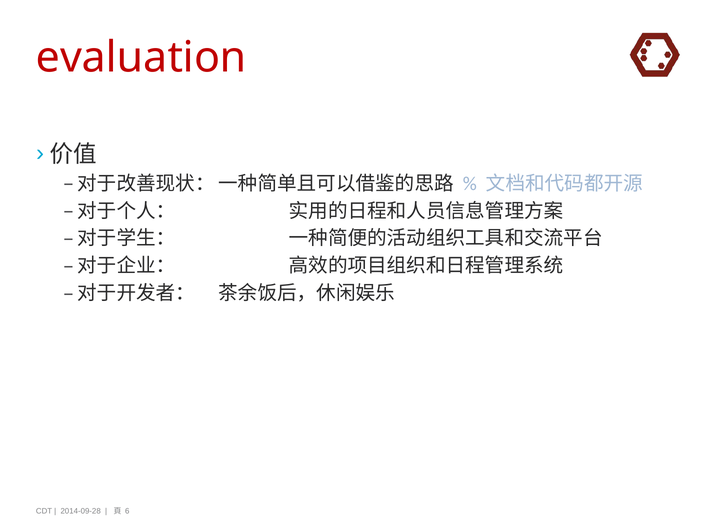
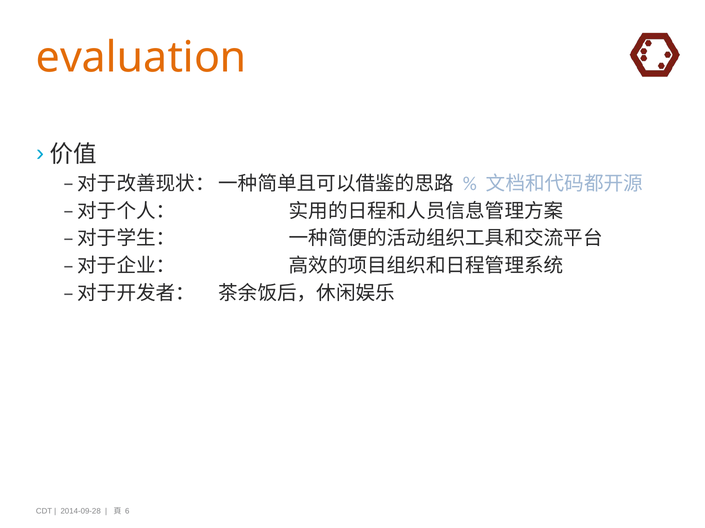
evaluation colour: red -> orange (141, 58)
